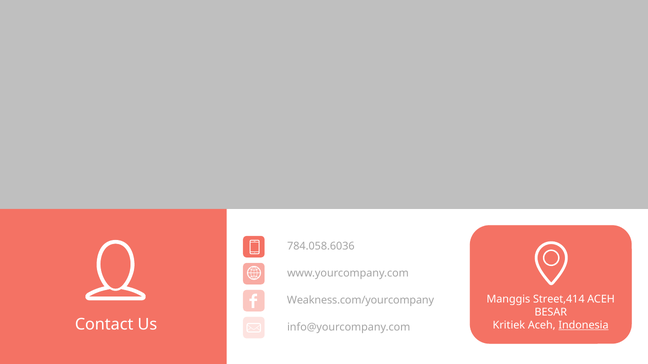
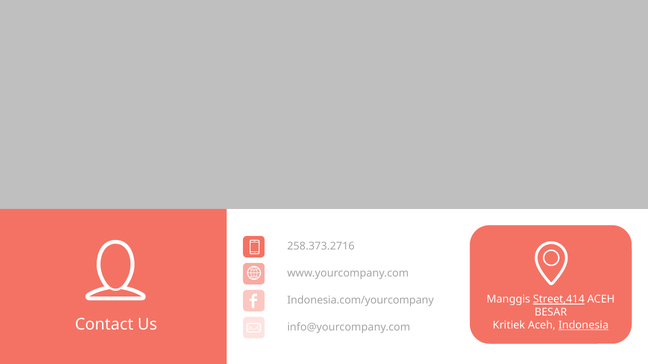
784.058.6036: 784.058.6036 -> 258.373.2716 (321, 247)
Street,414 underline: none -> present (559, 300)
Weakness.com/yourcompany: Weakness.com/yourcompany -> Indonesia.com/yourcompany (360, 301)
